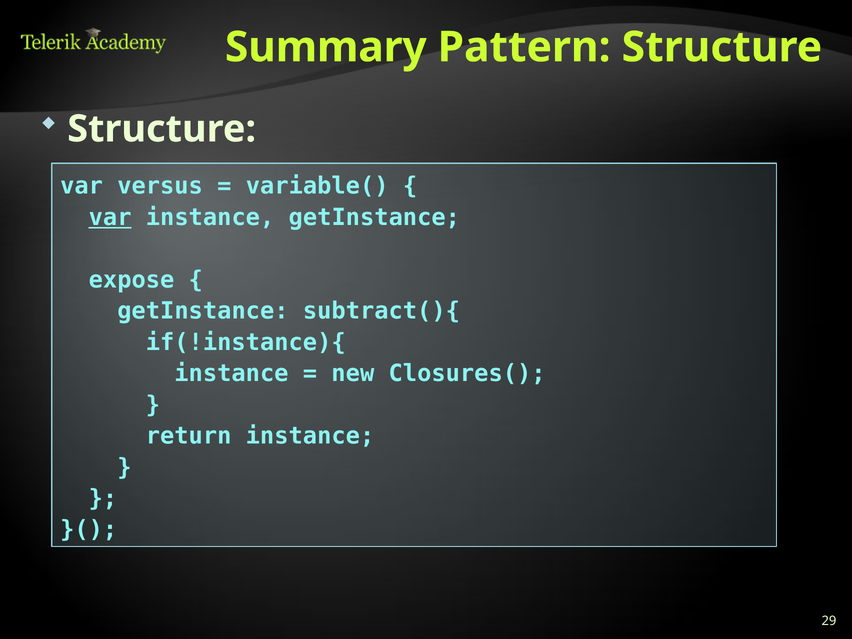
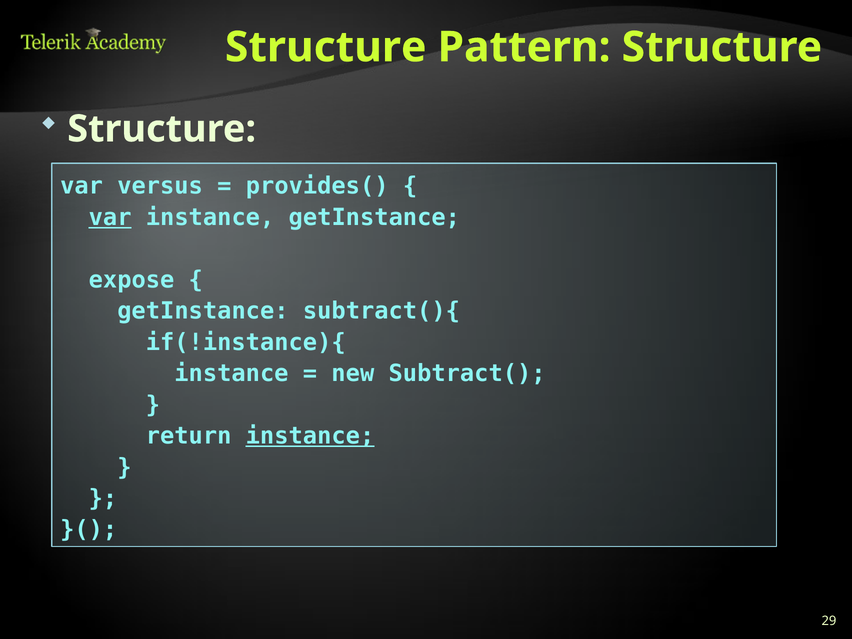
Summary: Summary -> Structure (326, 47)
variable(: variable( -> provides( (317, 186)
Closures(: Closures( -> Subtract( (467, 374)
instance underline: none -> present (310, 436)
